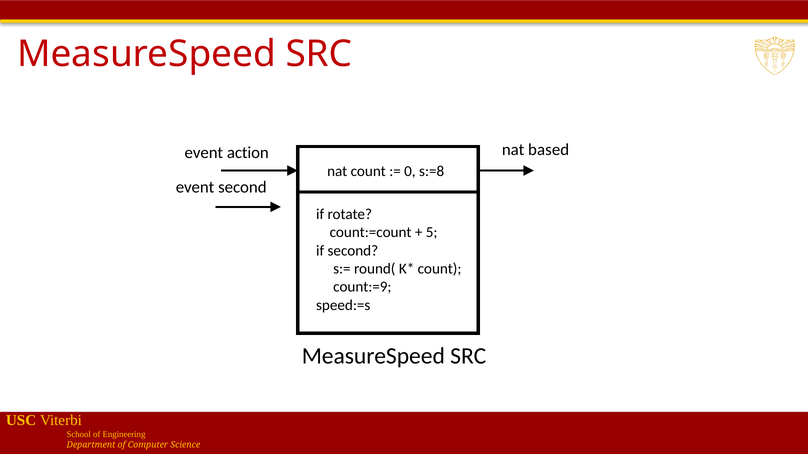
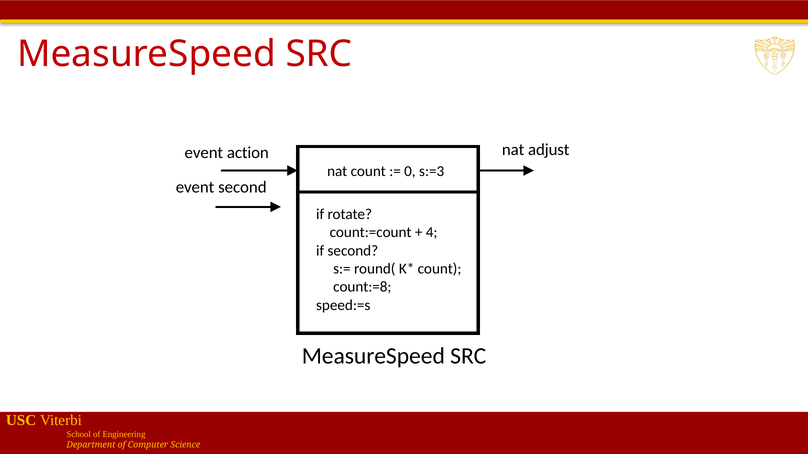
based: based -> adjust (549, 150)
s:=8: s:=8 -> s:=3 (432, 172)
5: 5 -> 4 (432, 233)
count:=9: count:=9 -> count:=8 (362, 287)
